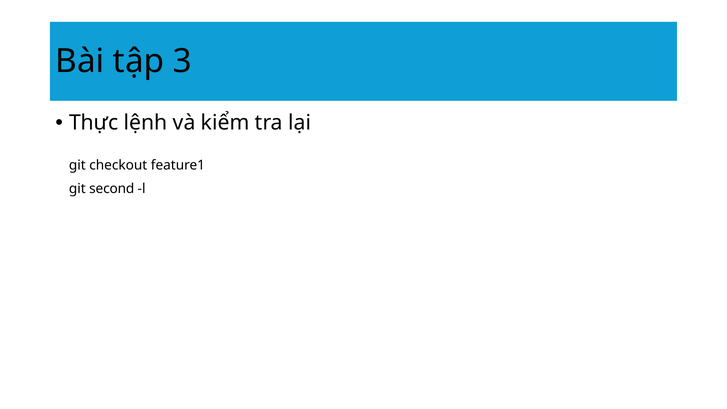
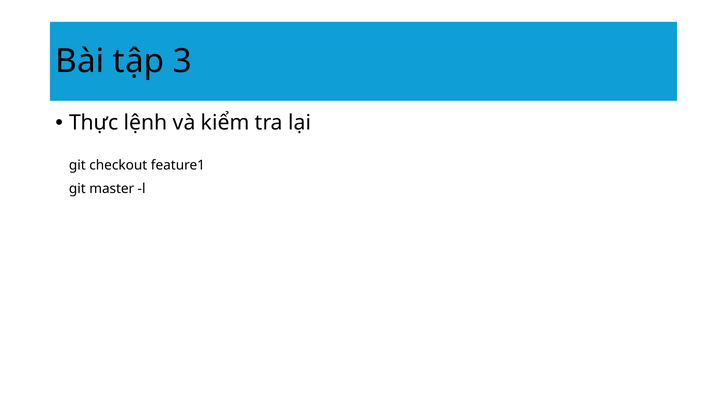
second: second -> master (112, 189)
